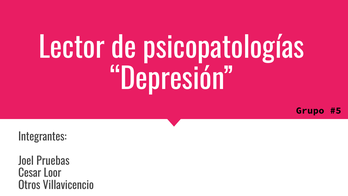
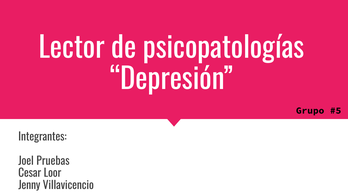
Otros: Otros -> Jenny (29, 185)
